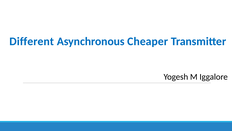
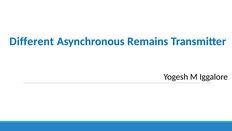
Cheaper: Cheaper -> Remains (148, 41)
